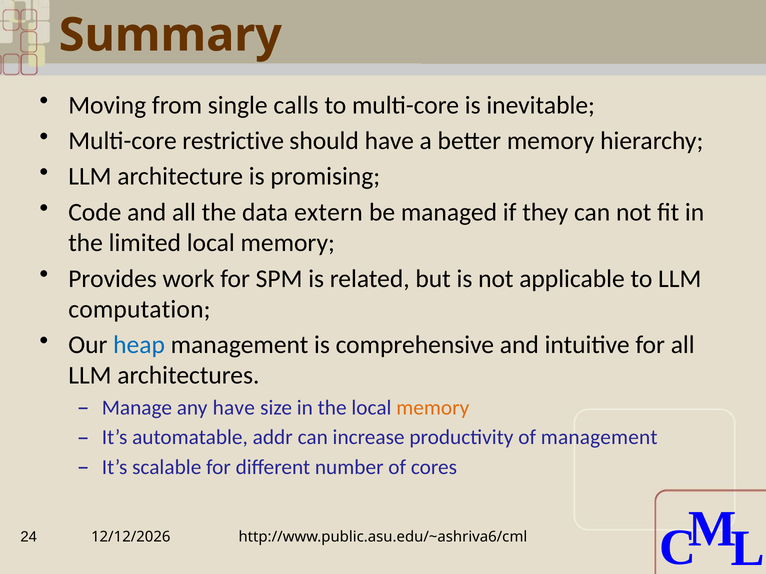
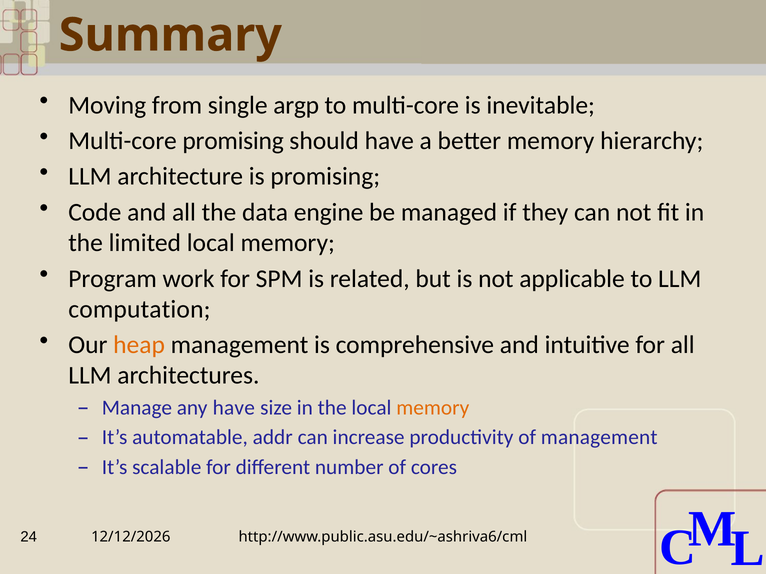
calls: calls -> argp (296, 105)
Multi-core restrictive: restrictive -> promising (233, 141)
extern: extern -> engine (329, 212)
Provides: Provides -> Program (113, 279)
heap colour: blue -> orange (139, 345)
